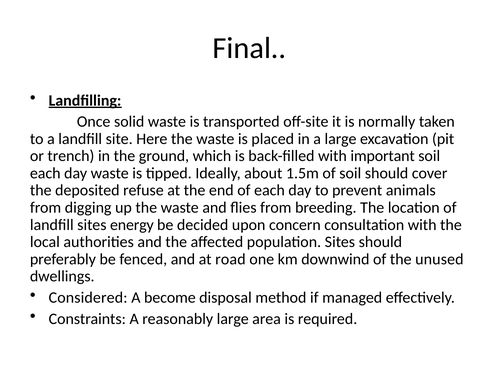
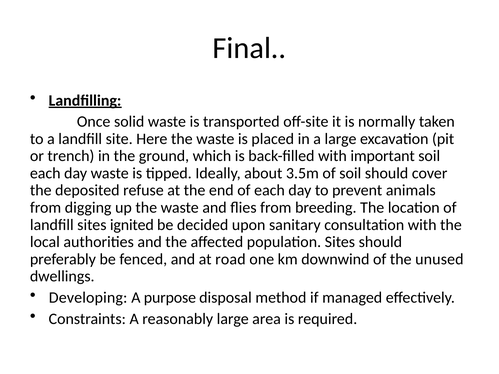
1.5m: 1.5m -> 3.5m (302, 173)
energy: energy -> ignited (132, 225)
concern: concern -> sanitary (295, 225)
Considered: Considered -> Developing (88, 298)
become: become -> purpose (170, 298)
